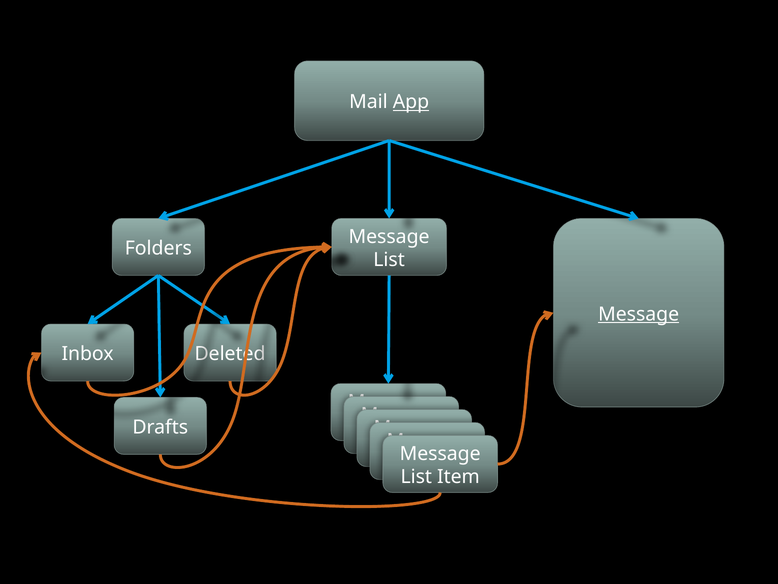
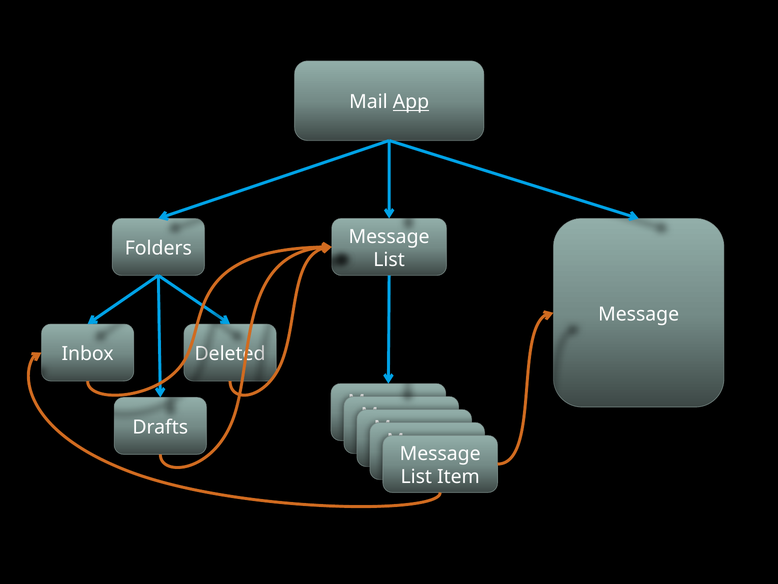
Message underline: present -> none (639, 314)
